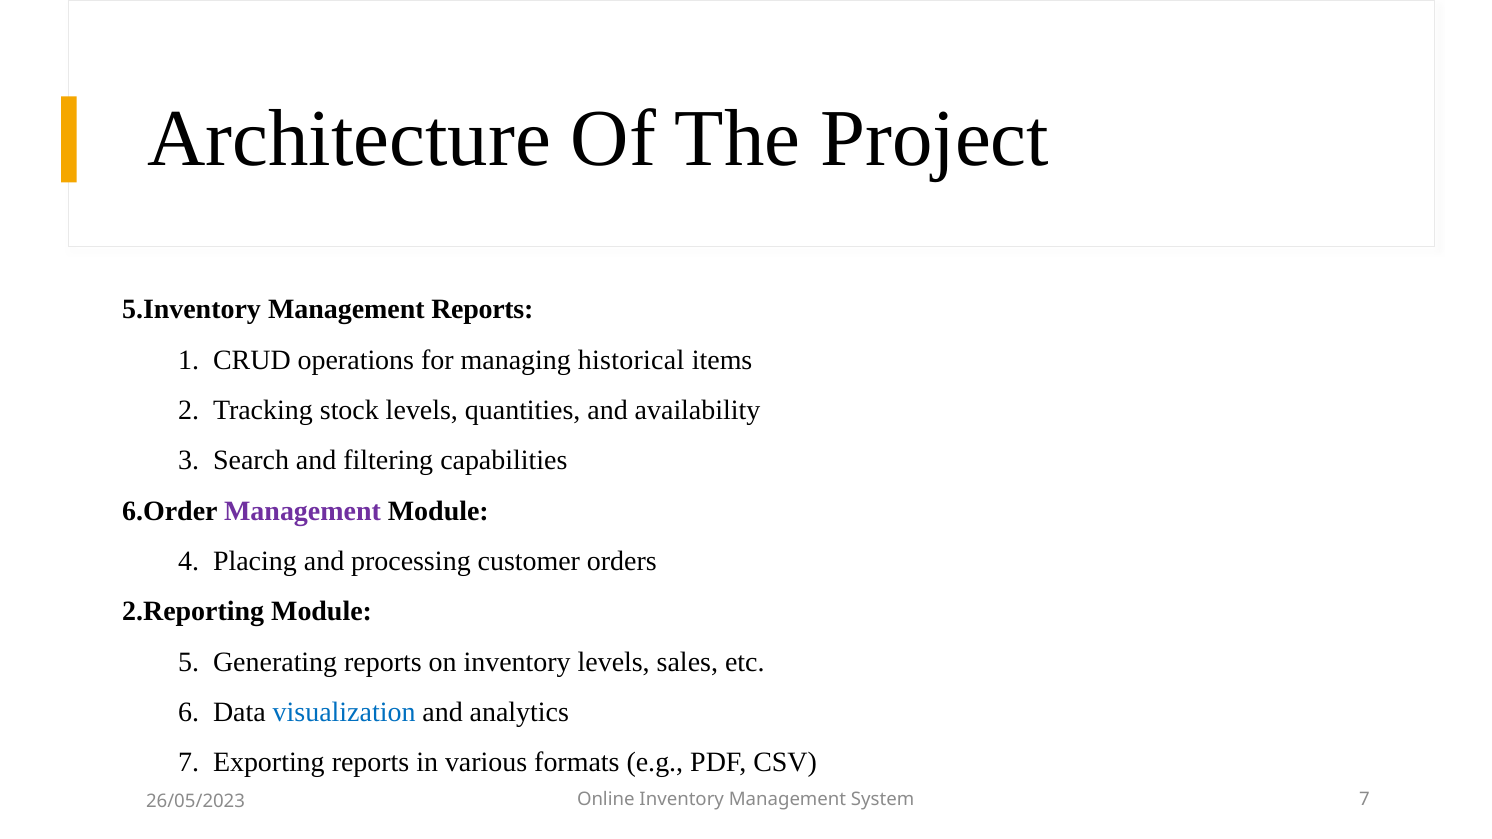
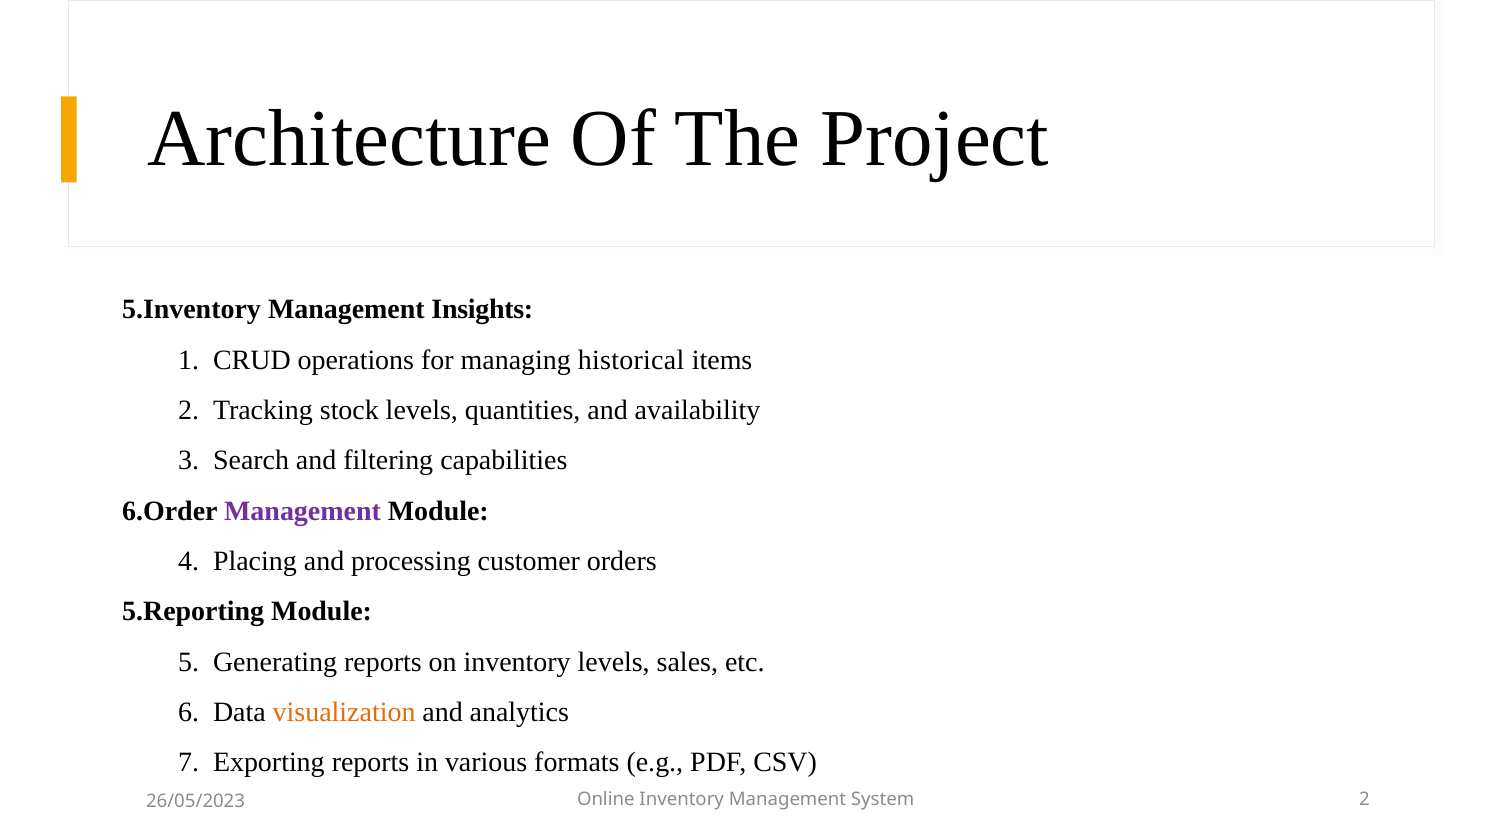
Management Reports: Reports -> Insights (482, 310)
2.Reporting: 2.Reporting -> 5.Reporting (193, 612)
visualization colour: blue -> orange (344, 712)
System 7: 7 -> 2 (1364, 800)
